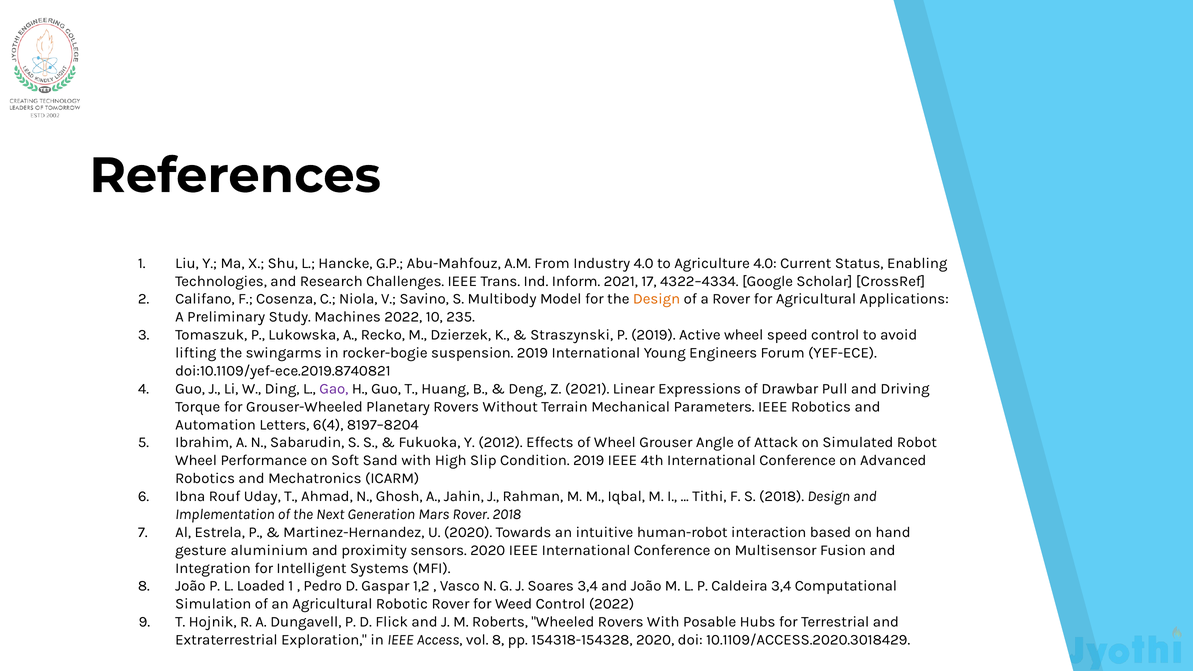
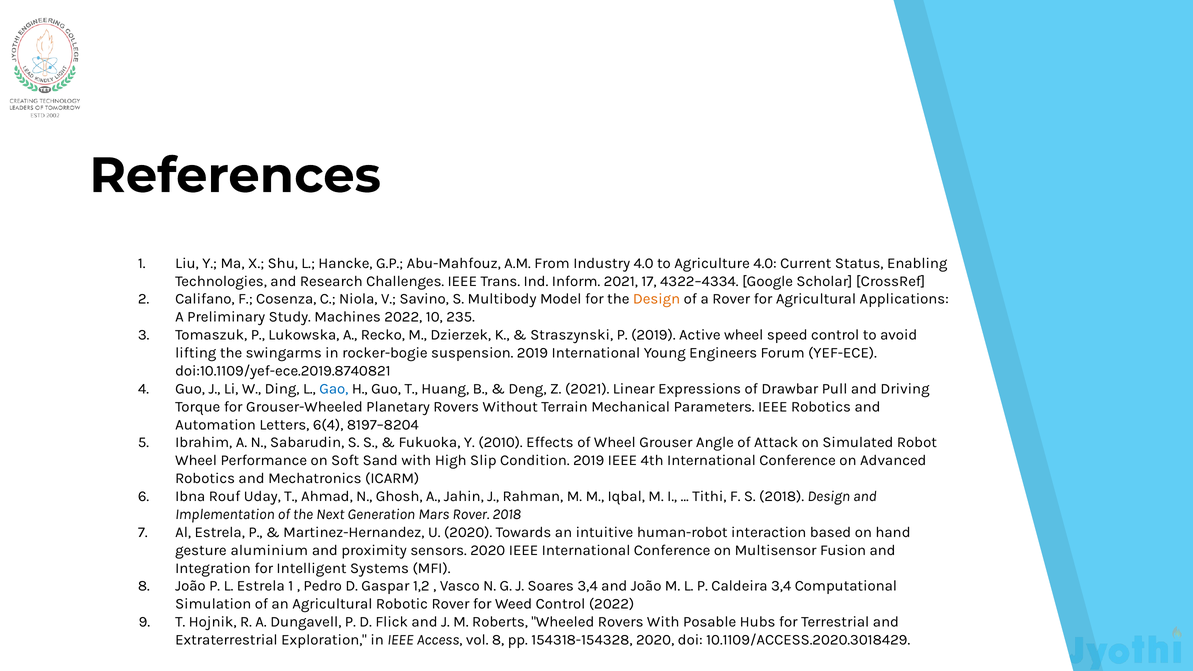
Gao colour: purple -> blue (334, 389)
2012: 2012 -> 2010 (501, 443)
L Loaded: Loaded -> Estrela (261, 586)
